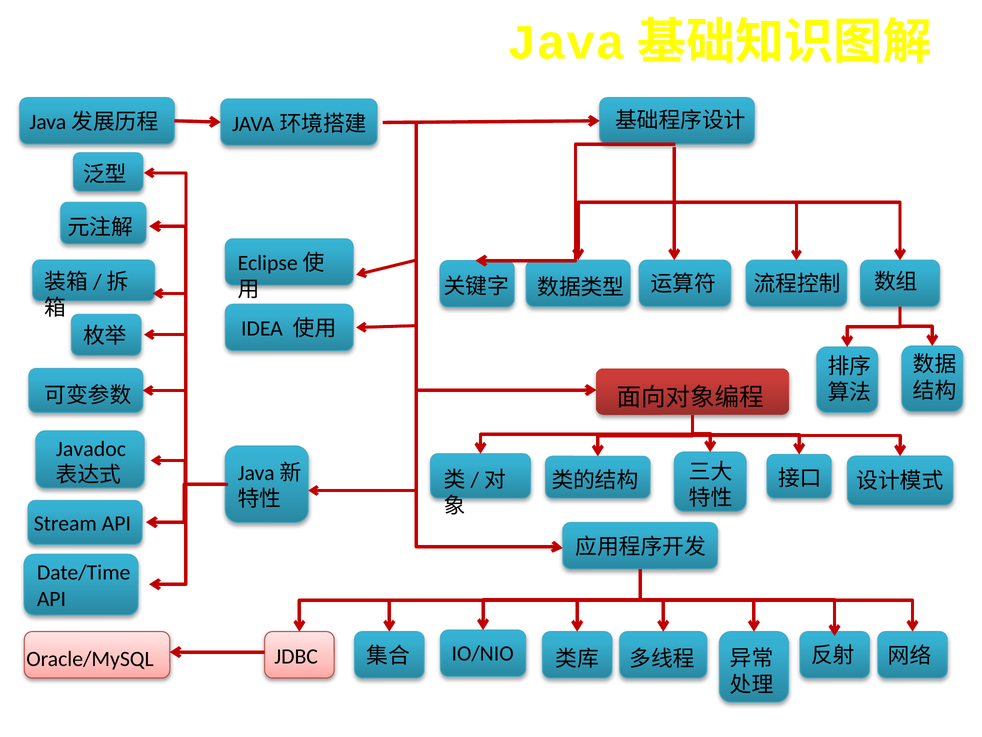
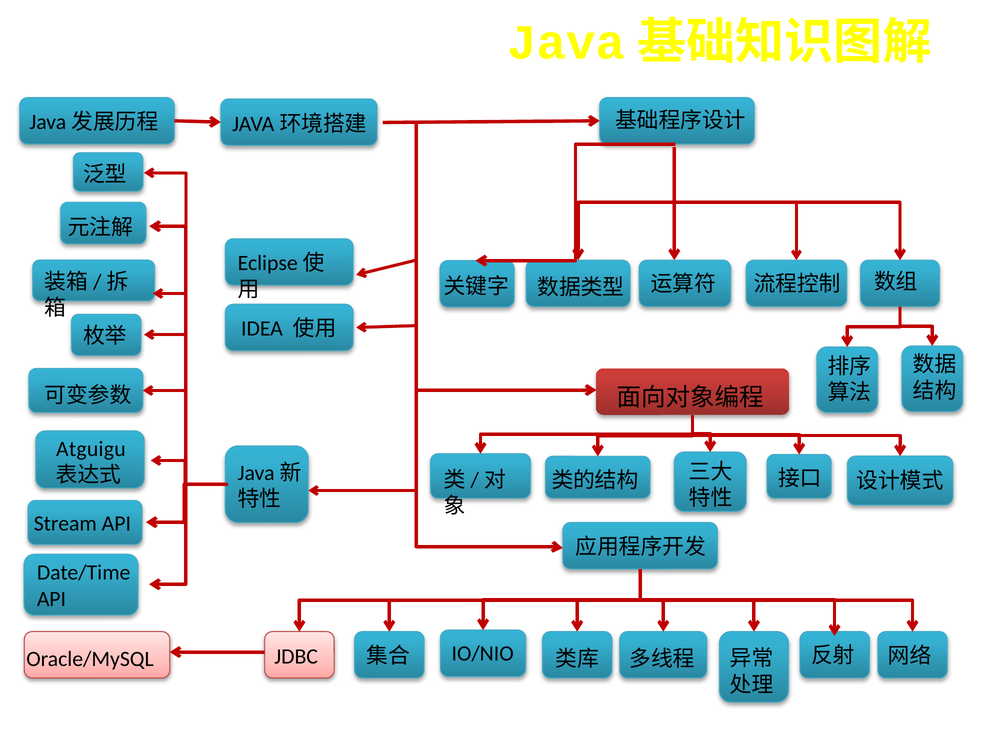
Javadoc: Javadoc -> Atguigu (91, 449)
